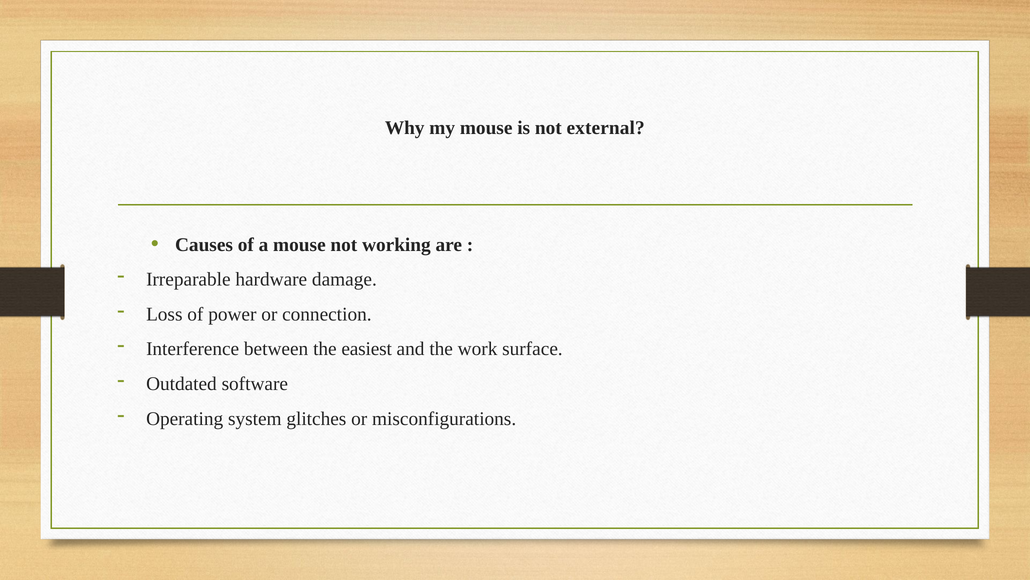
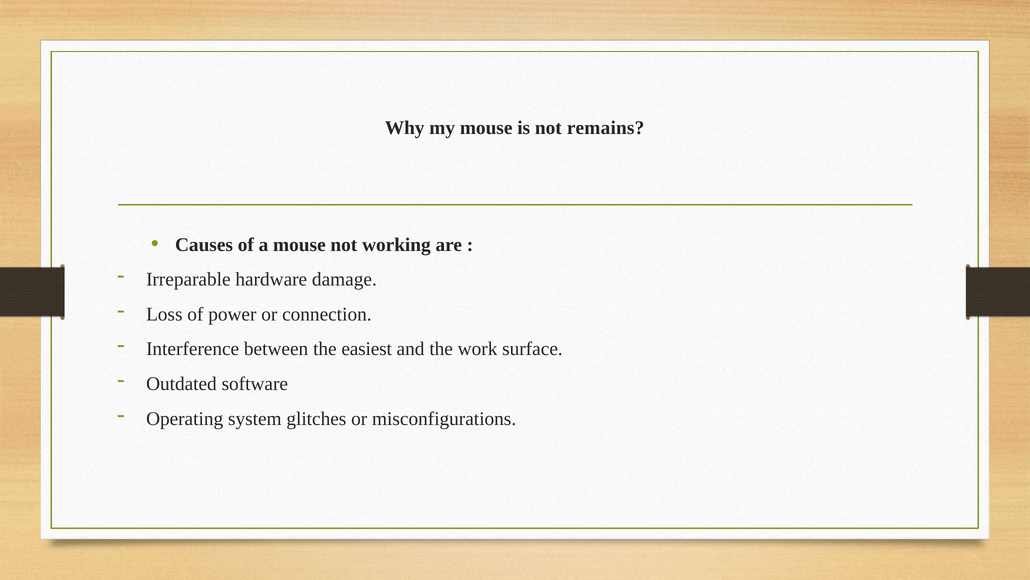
external: external -> remains (606, 128)
